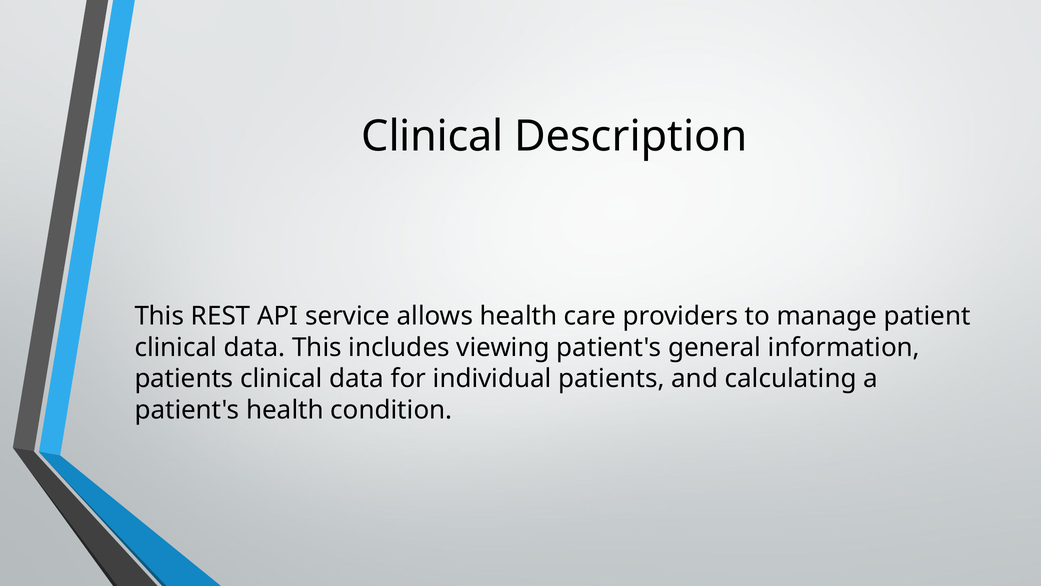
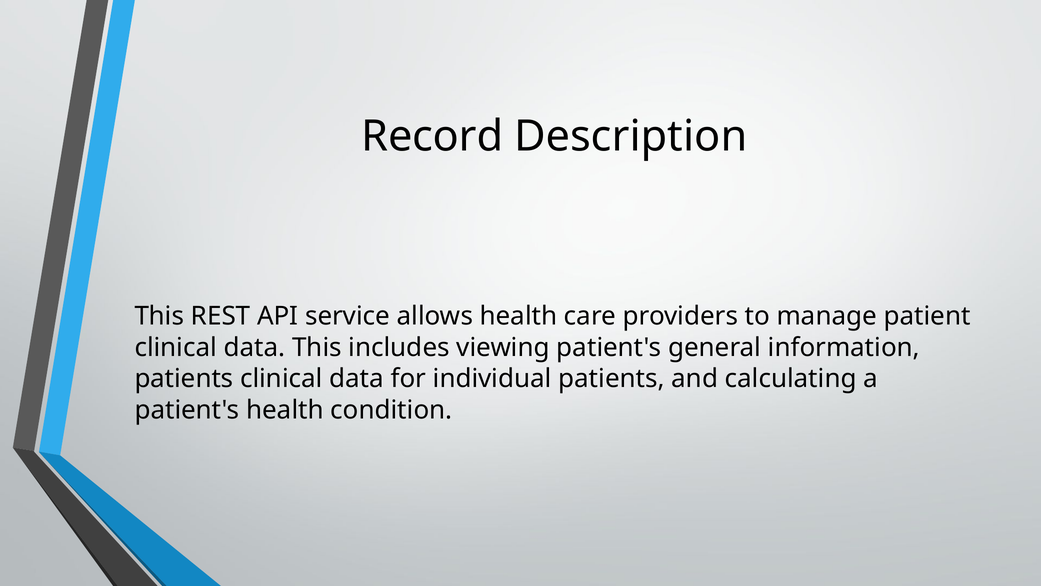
Clinical: Clinical -> Record (432, 136)
